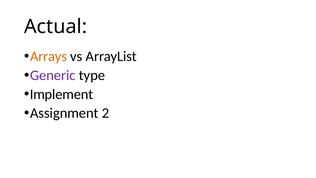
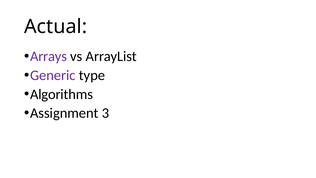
Arrays colour: orange -> purple (49, 56)
Implement: Implement -> Algorithms (61, 94)
2: 2 -> 3 (105, 113)
